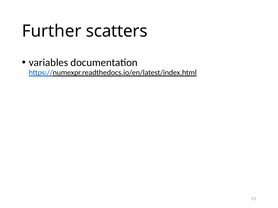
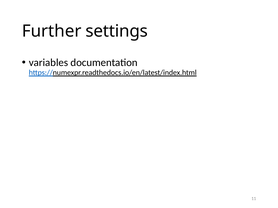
scatters: scatters -> settings (117, 31)
